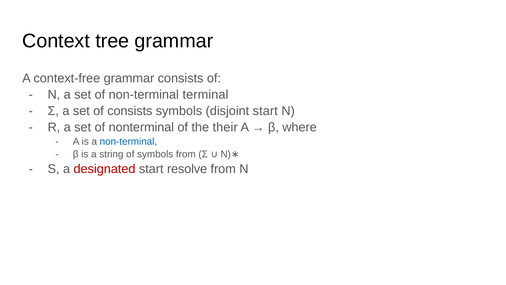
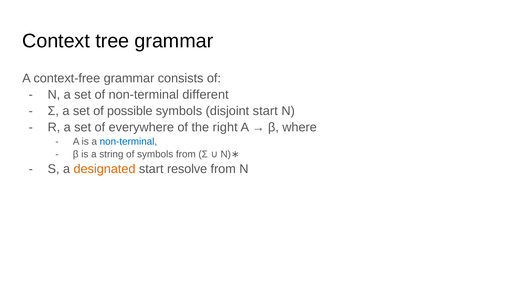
terminal: terminal -> different (205, 95)
of consists: consists -> possible (130, 111)
nonterminal: nonterminal -> everywhere (141, 127)
their: their -> right (225, 127)
designated colour: red -> orange (105, 169)
